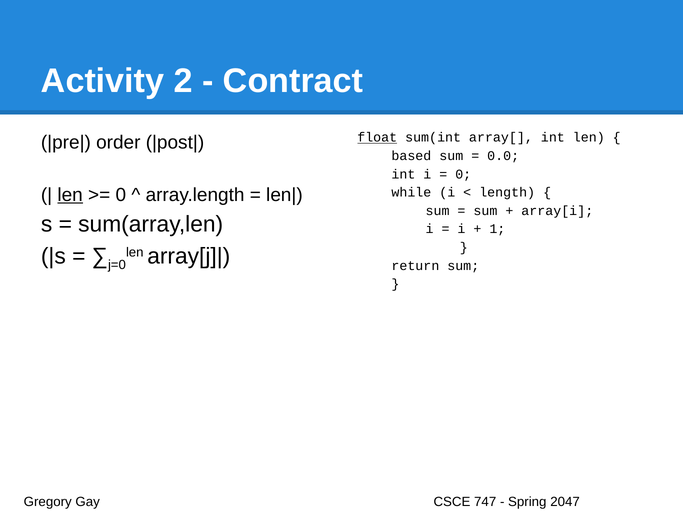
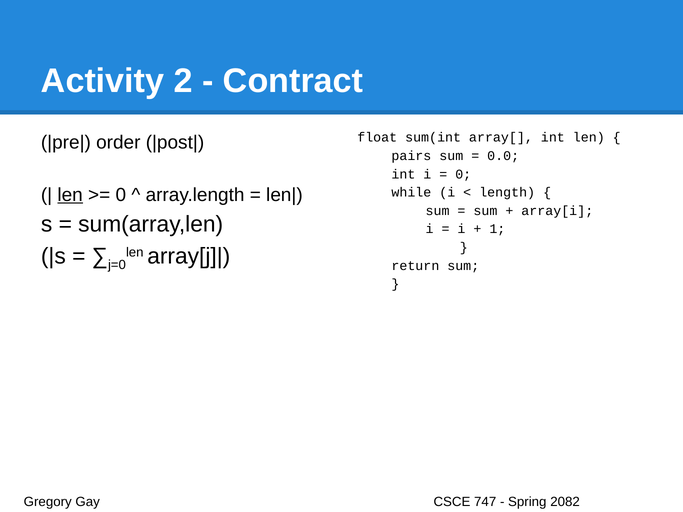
float underline: present -> none (377, 138)
based: based -> pairs (411, 156)
2047: 2047 -> 2082 (565, 502)
